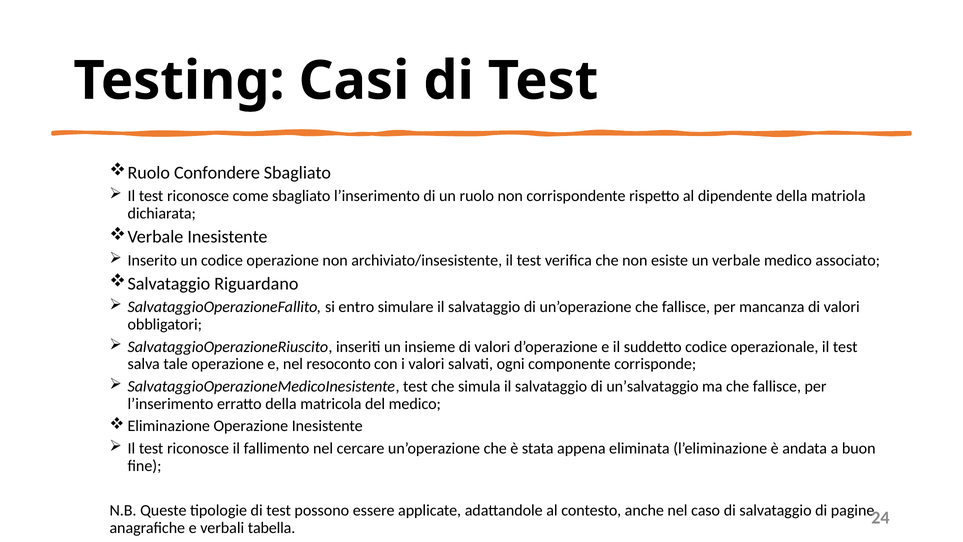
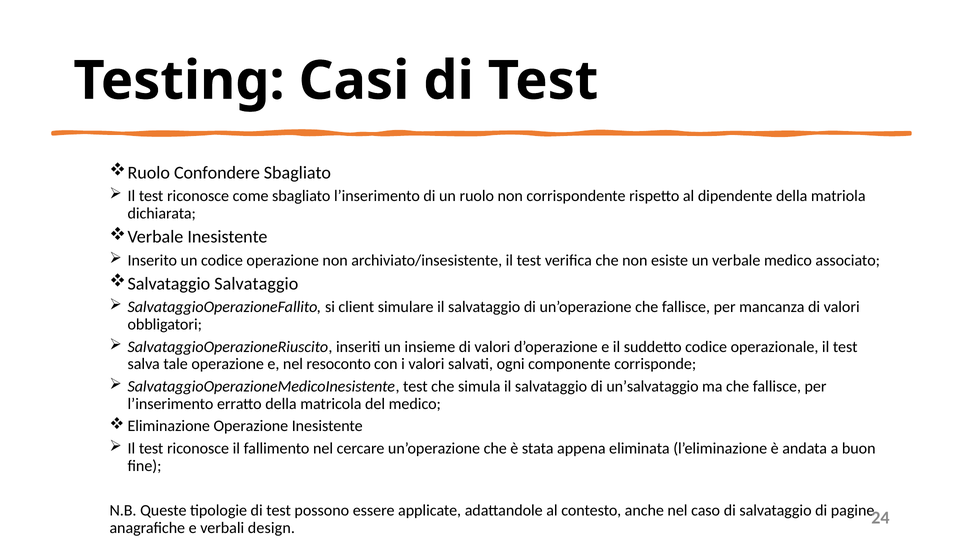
Riguardano: Riguardano -> Salvataggio (256, 283)
entro: entro -> client (356, 307)
tabella: tabella -> design (271, 527)
